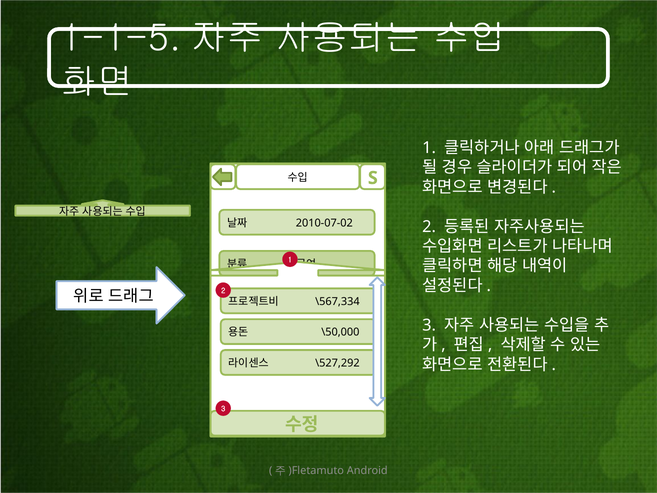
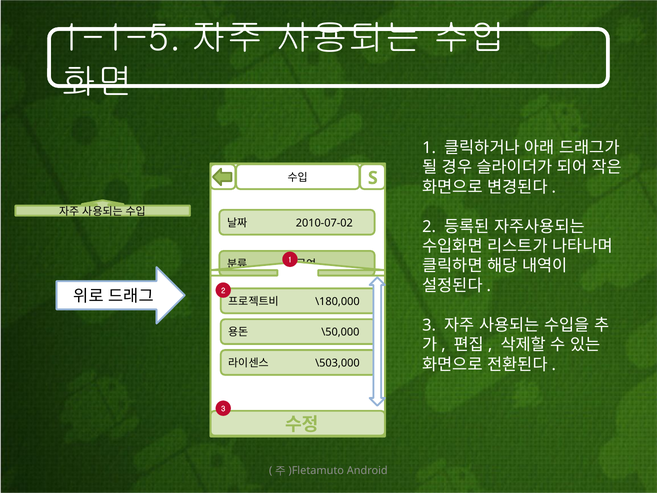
\567,334: \567,334 -> \180,000 (337, 301)
\527,292: \527,292 -> \503,000 (337, 363)
